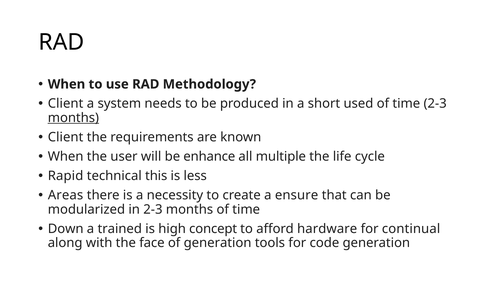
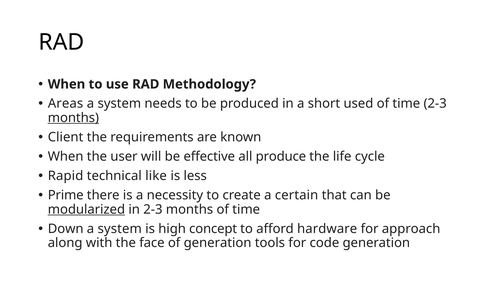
Client: Client -> Areas (66, 104)
enhance: enhance -> effective (209, 156)
multiple: multiple -> produce (281, 156)
this: this -> like (156, 176)
Areas: Areas -> Prime (66, 195)
ensure: ensure -> certain (297, 195)
modularized underline: none -> present (86, 209)
trained: trained -> system (120, 229)
continual: continual -> approach (411, 229)
